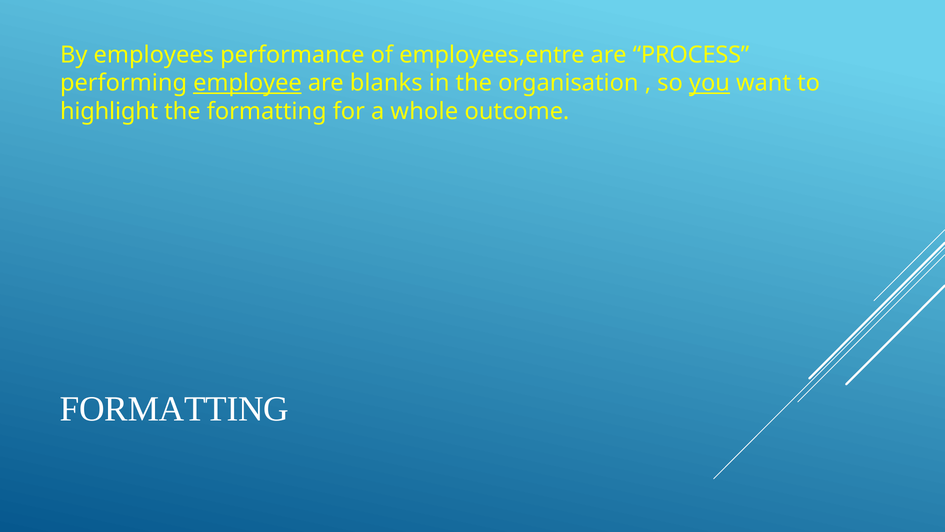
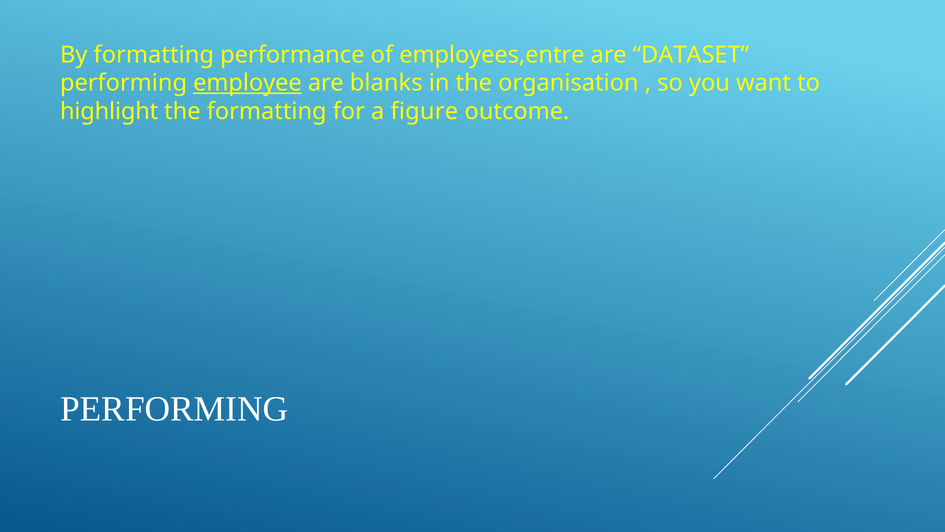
By employees: employees -> formatting (154, 55)
PROCESS: PROCESS -> DATASET (691, 55)
you underline: present -> none (709, 83)
whole: whole -> figure (424, 111)
FORMATTING: FORMATTING -> PERFORMING (174, 409)
